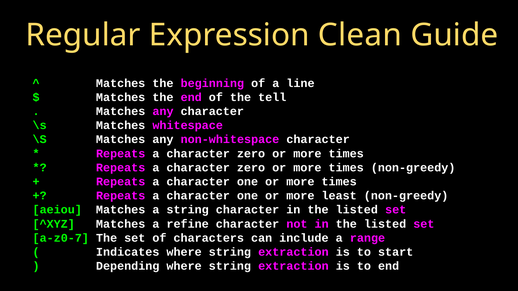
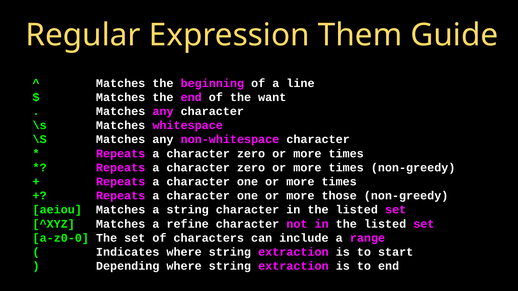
Clean: Clean -> Them (360, 35)
tell: tell -> want (272, 97)
least: least -> those (339, 196)
a-z0-7: a-z0-7 -> a-z0-0 (61, 238)
